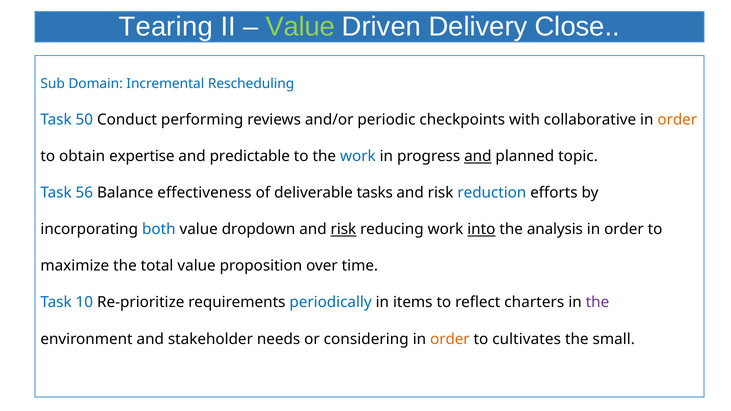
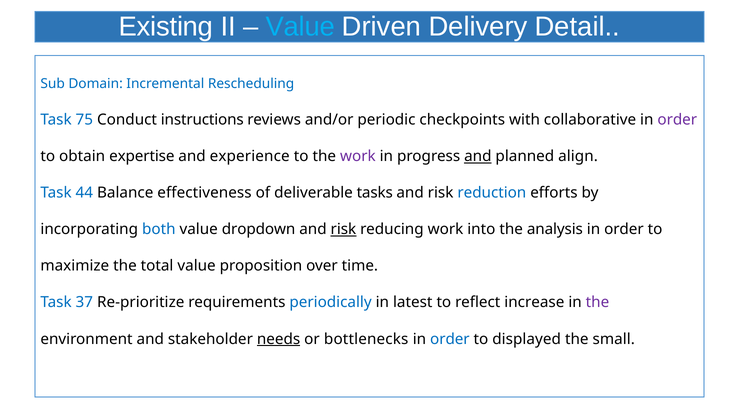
Tearing: Tearing -> Existing (166, 27)
Value colour: light green -> light blue (300, 27)
Close: Close -> Detail (577, 27)
50: 50 -> 75 (84, 120)
performing: performing -> instructions (202, 120)
order colour: orange -> purple (677, 120)
predictable: predictable -> experience (250, 156)
work colour: blue -> purple (358, 156)
topic: topic -> align (578, 156)
56: 56 -> 44 (84, 193)
into underline: present -> none (481, 229)
10: 10 -> 37 (84, 303)
items: items -> latest (413, 303)
charters: charters -> increase (534, 303)
needs underline: none -> present (279, 339)
considering: considering -> bottlenecks (366, 339)
order colour: orange -> blue (450, 339)
cultivates: cultivates -> displayed (527, 339)
